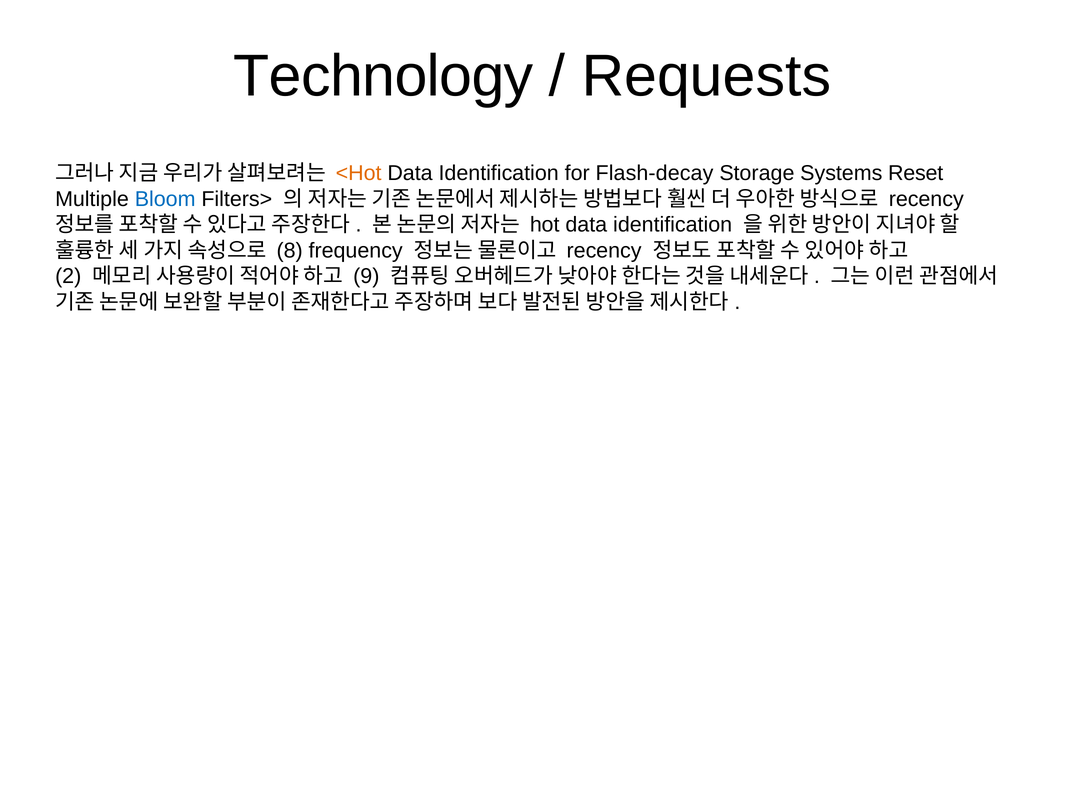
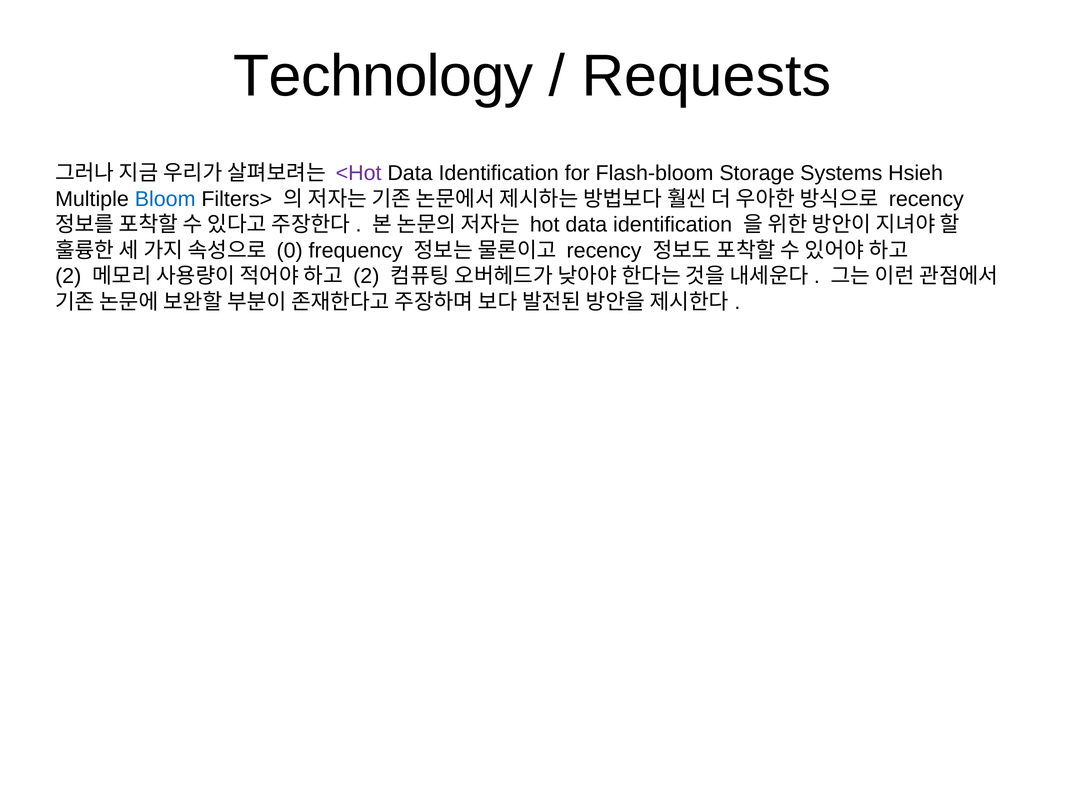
<Hot colour: orange -> purple (359, 173)
Flash-decay: Flash-decay -> Flash-bloom (655, 173)
Reset: Reset -> Hsieh (916, 173)
8: 8 -> 0 (290, 251)
9: 9 -> 2 (366, 276)
